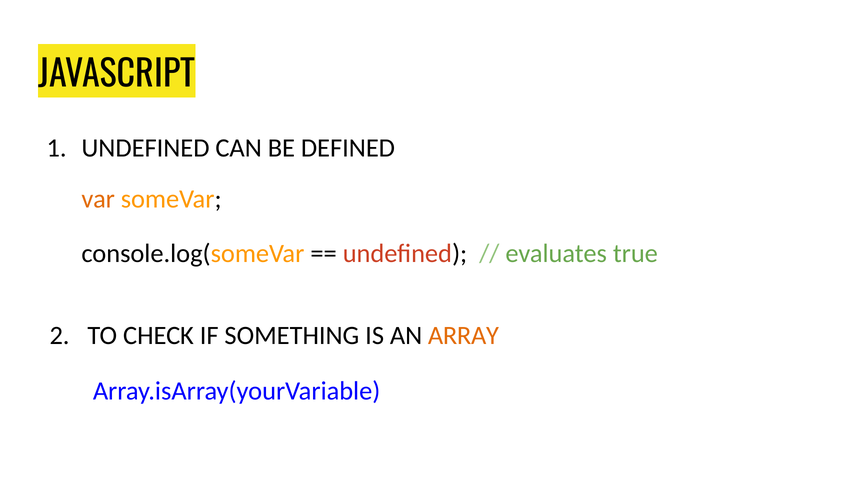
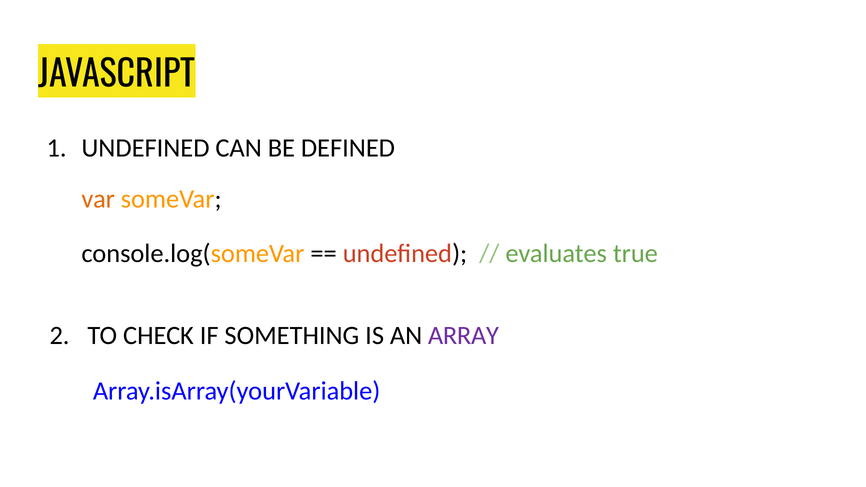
ARRAY colour: orange -> purple (463, 335)
